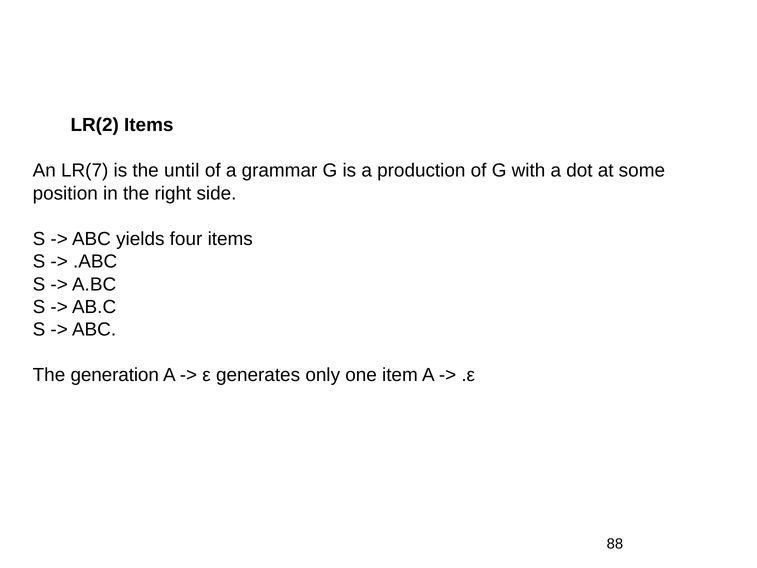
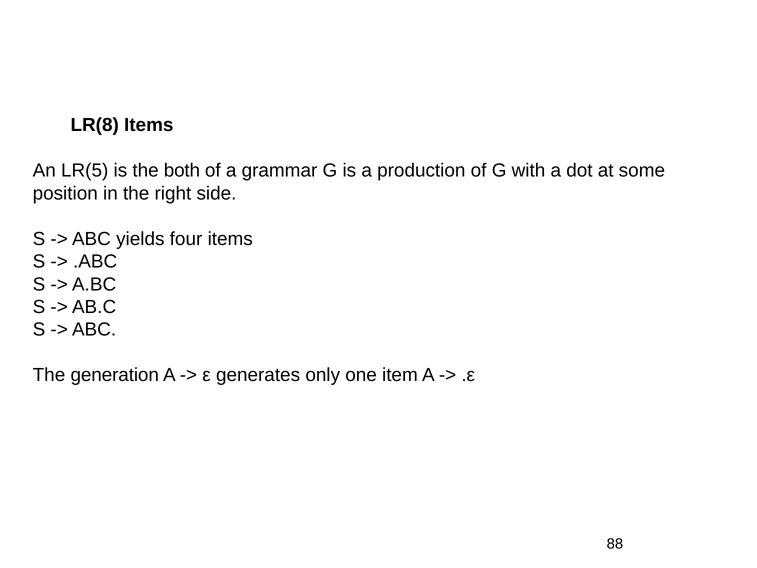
LR(2: LR(2 -> LR(8 (95, 125)
LR(7: LR(7 -> LR(5 (85, 171)
until: until -> both (182, 171)
